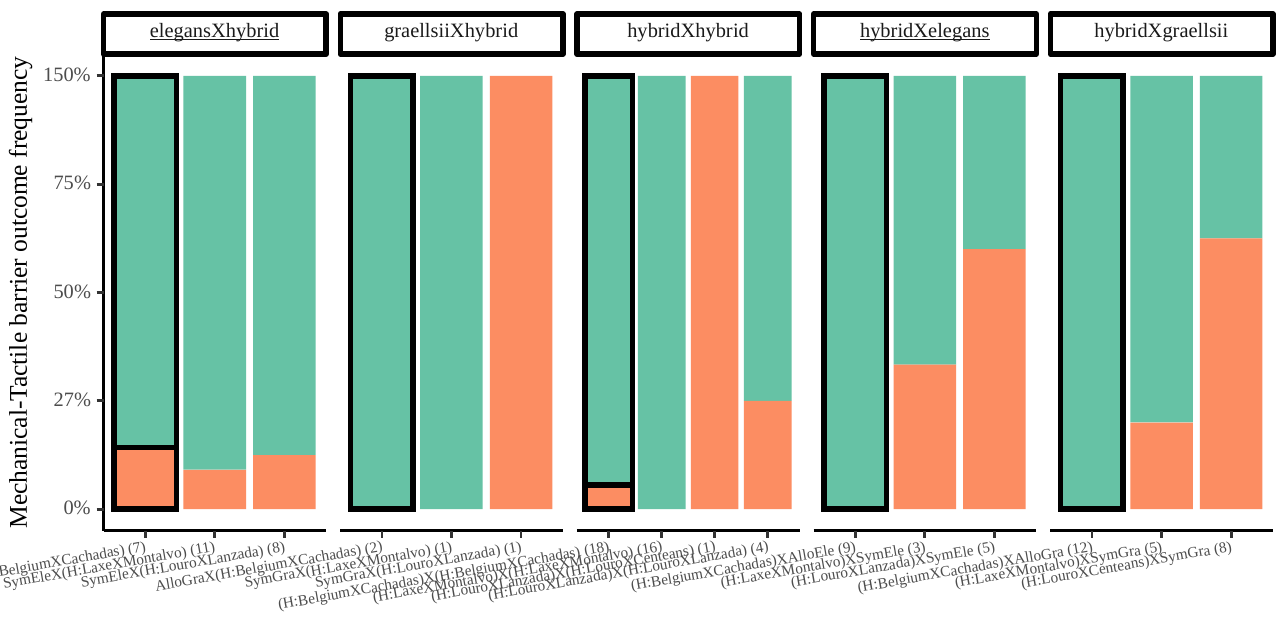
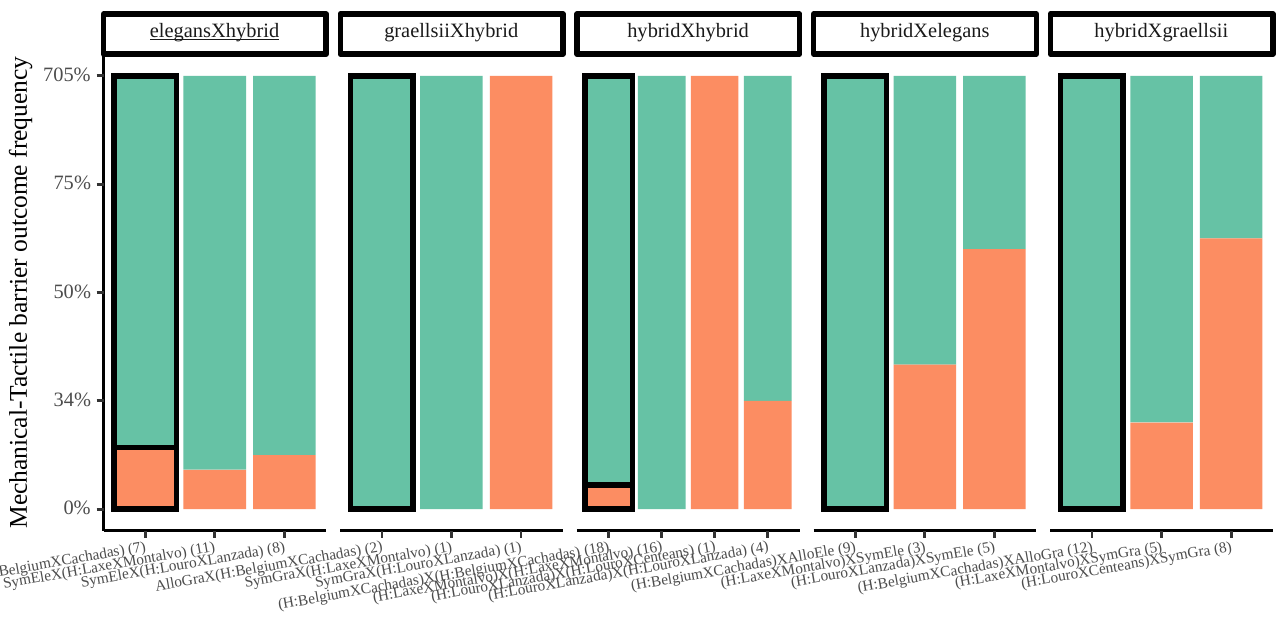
hybridXelegans underline: present -> none (925, 31)
150%: 150% -> 705% (67, 75)
27%: 27% -> 34% (72, 400)
